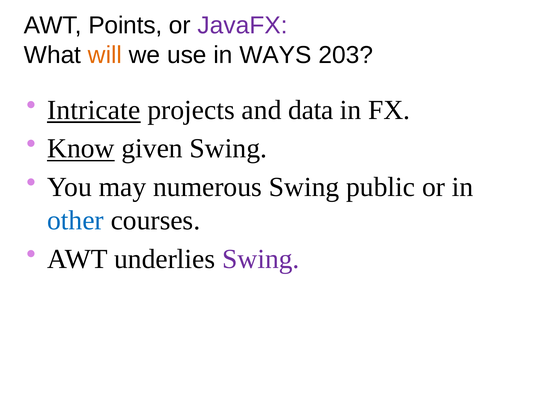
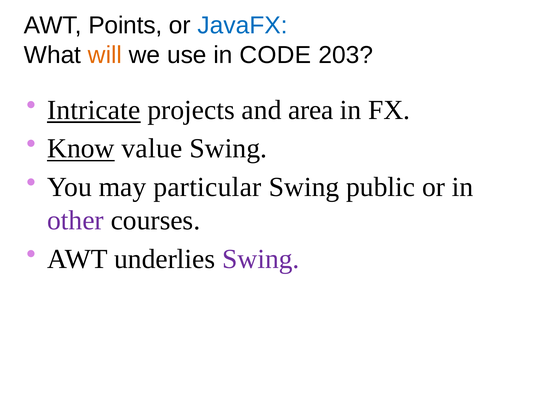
JavaFX colour: purple -> blue (242, 26)
WAYS: WAYS -> CODE (275, 55)
data: data -> area (311, 110)
given: given -> value (152, 149)
numerous: numerous -> particular (207, 187)
other colour: blue -> purple (75, 220)
